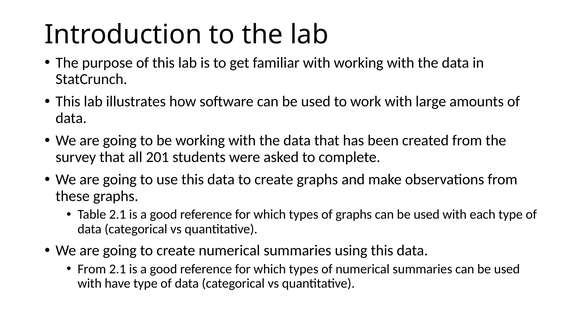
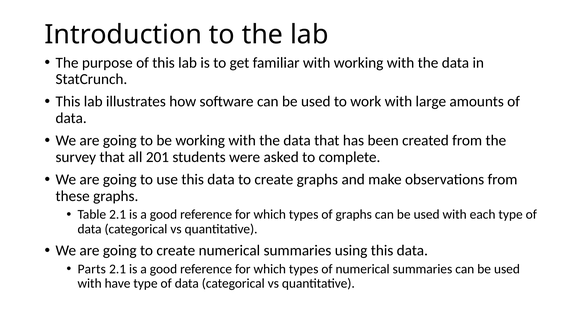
From: From -> Parts (92, 269)
